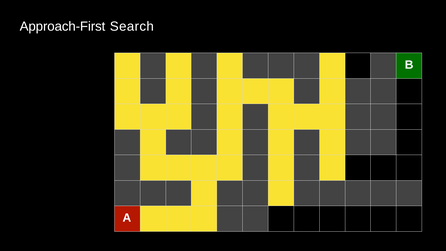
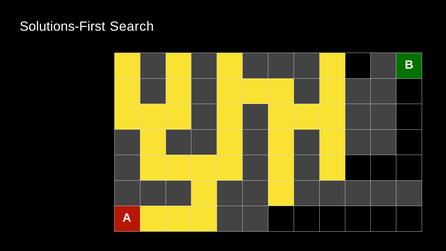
Approach-First: Approach-First -> Solutions-First (62, 27)
